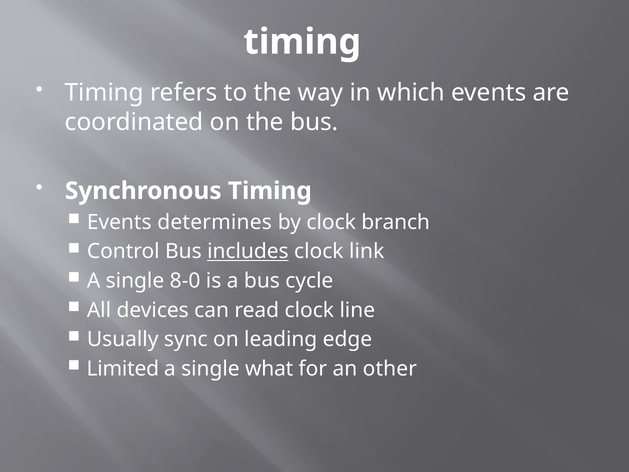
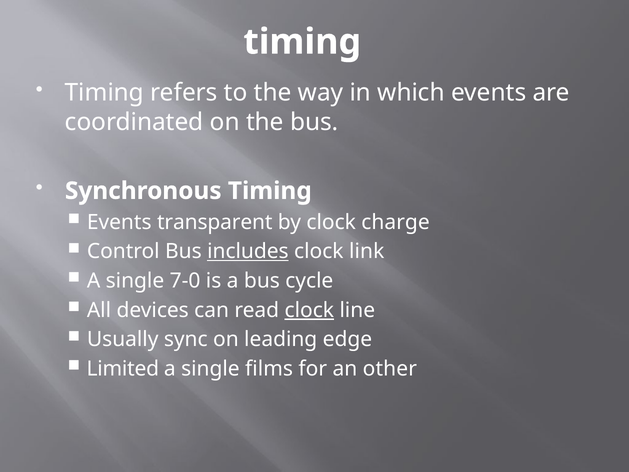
determines: determines -> transparent (215, 222)
branch: branch -> charge (396, 222)
8-0: 8-0 -> 7-0 (185, 281)
clock underline: none -> present (309, 310)
what: what -> films (269, 369)
